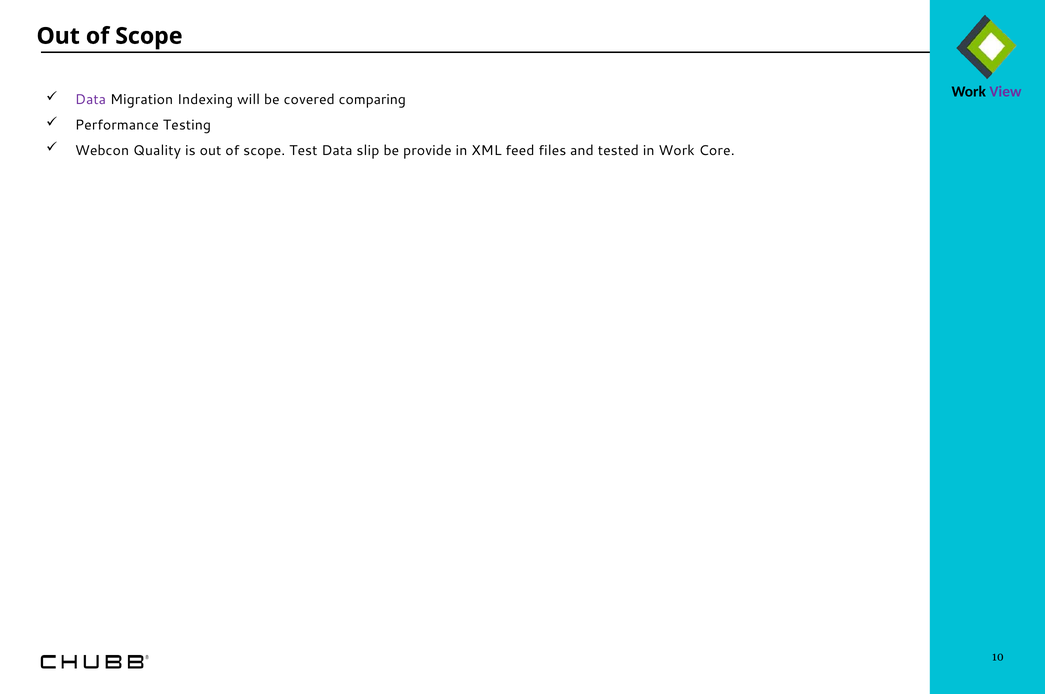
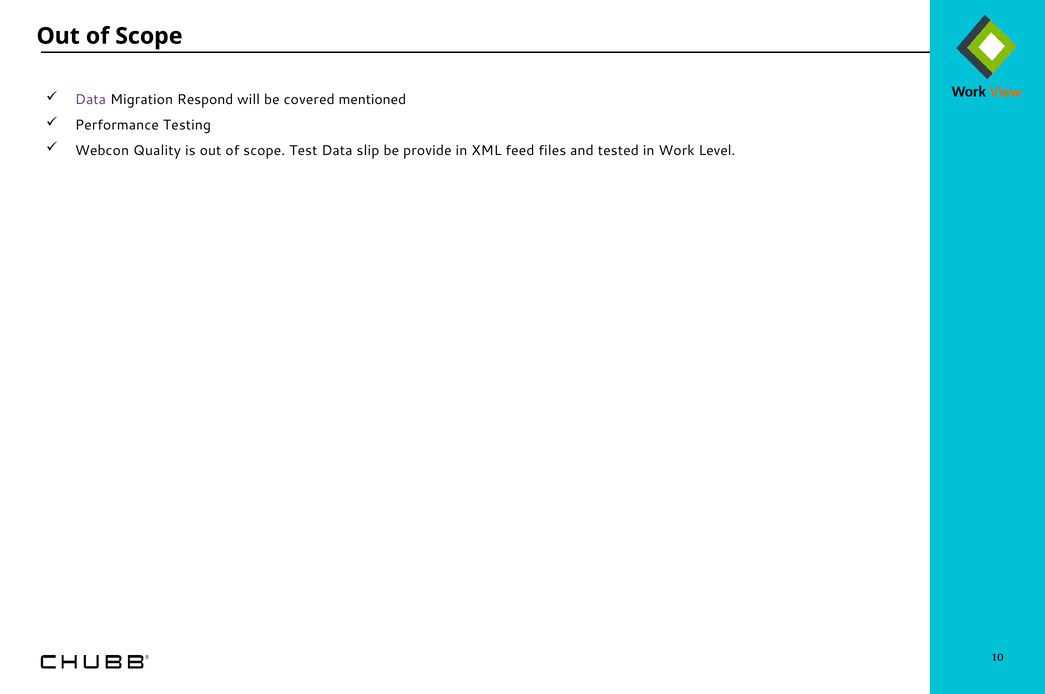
View colour: purple -> orange (1005, 92)
Indexing: Indexing -> Respond (205, 100)
comparing: comparing -> mentioned (372, 100)
Core: Core -> Level (717, 150)
